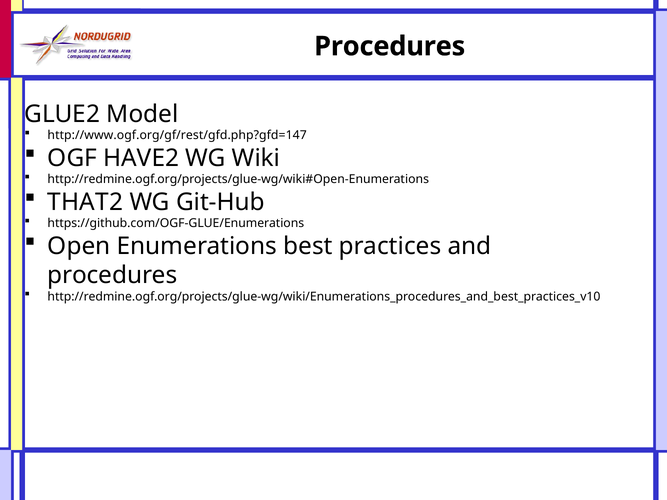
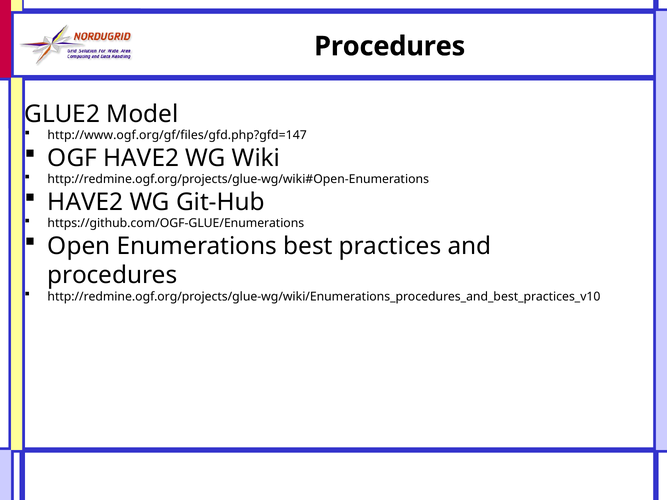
http://www.ogf.org/gf/rest/gfd.php?gfd=147: http://www.ogf.org/gf/rest/gfd.php?gfd=147 -> http://www.ogf.org/gf/files/gfd.php?gfd=147 (177, 135)
THAT2: THAT2 -> HAVE2 (85, 202)
